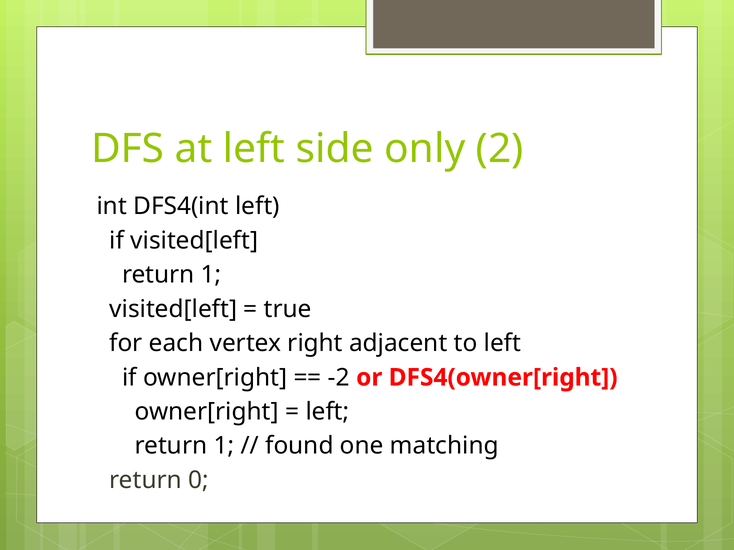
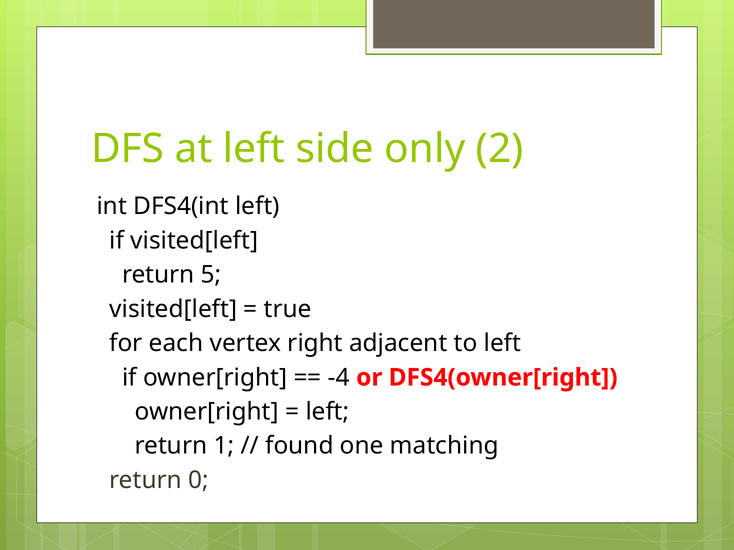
1: 1 -> 5 (211, 275)
-2: -2 -> -4 (339, 378)
